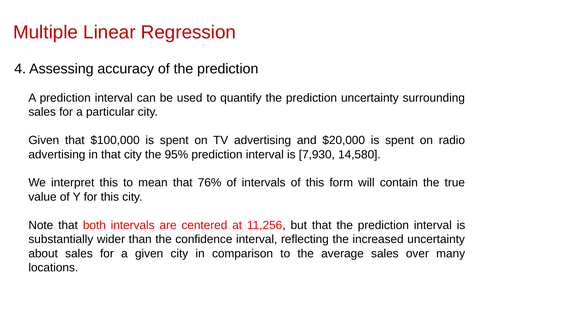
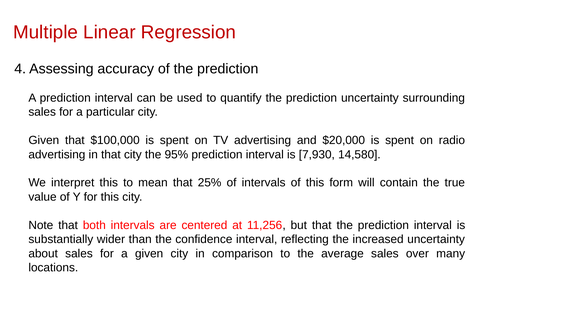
76%: 76% -> 25% (210, 183)
